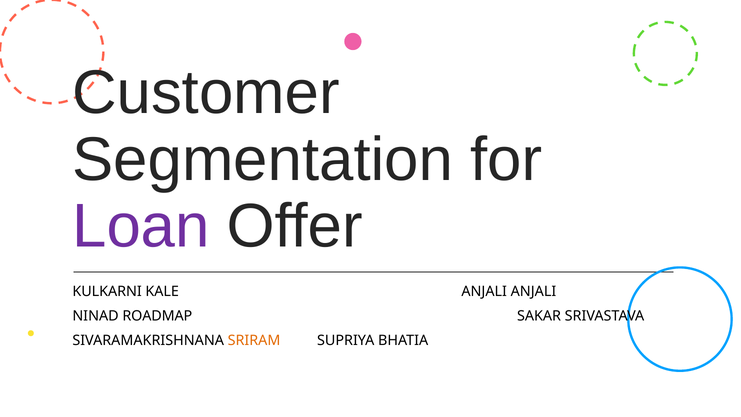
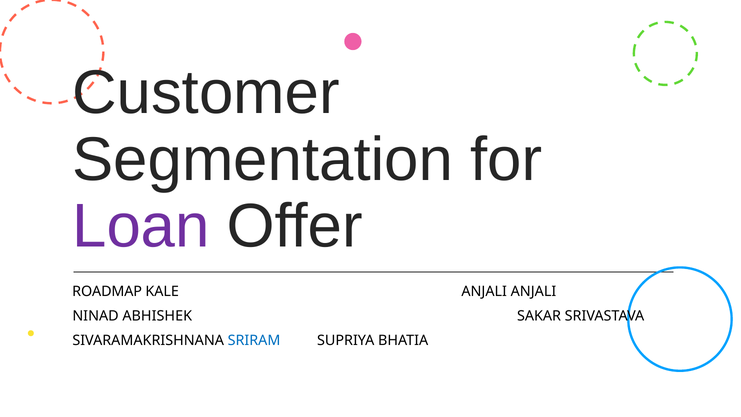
KULKARNI: KULKARNI -> ROADMAP (107, 291)
ROADMAP: ROADMAP -> ABHISHEK (157, 316)
SRIRAM colour: orange -> blue (254, 341)
